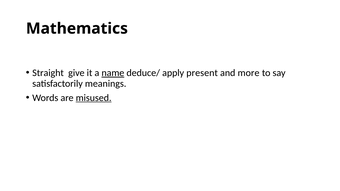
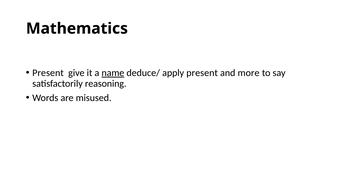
Straight: Straight -> Present (48, 73)
meanings: meanings -> reasoning (106, 84)
misused underline: present -> none (94, 98)
